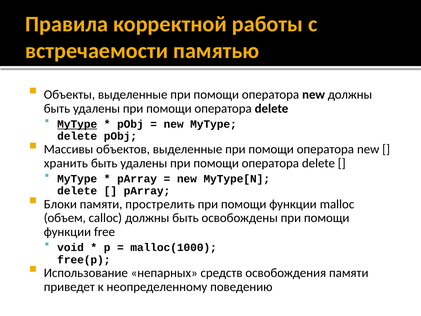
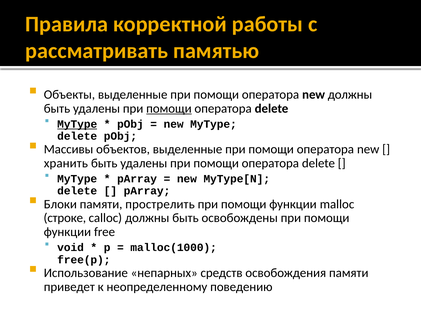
встречаемости: встречаемости -> рассматривать (97, 51)
помощи underline: none -> present (169, 108)
объем: объем -> строке (65, 218)
